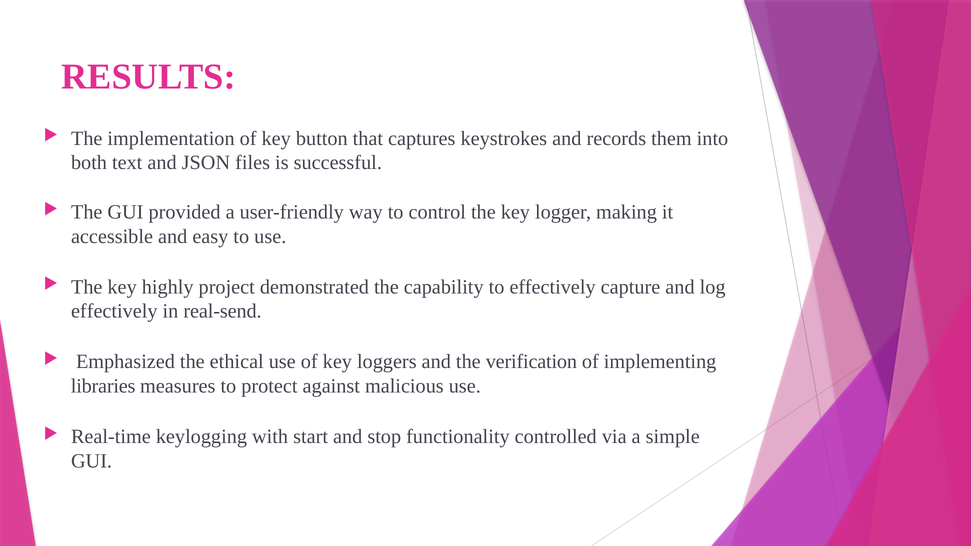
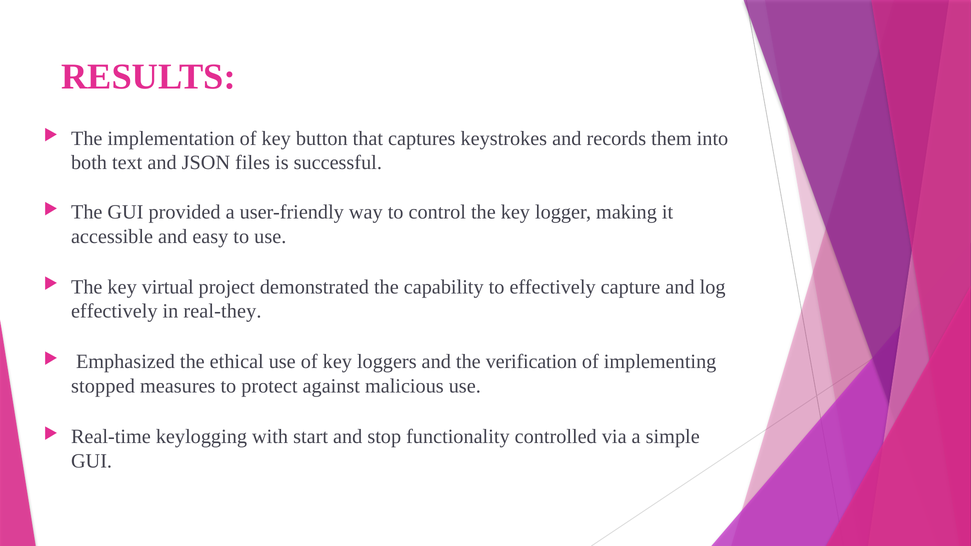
highly: highly -> virtual (168, 287)
real-send: real-send -> real-they (222, 311)
libraries: libraries -> stopped (103, 386)
